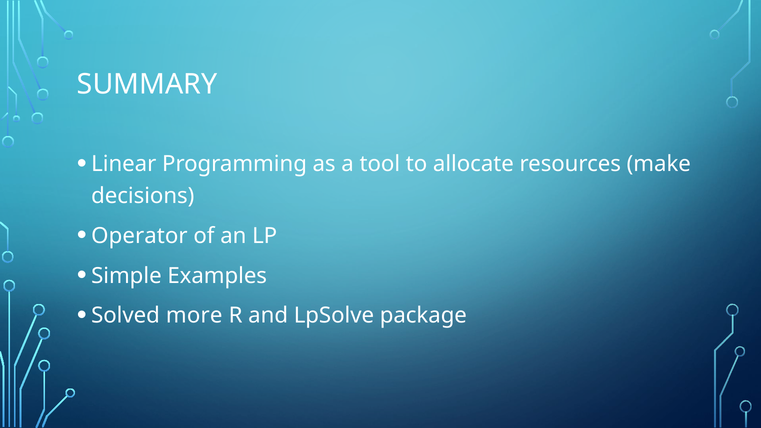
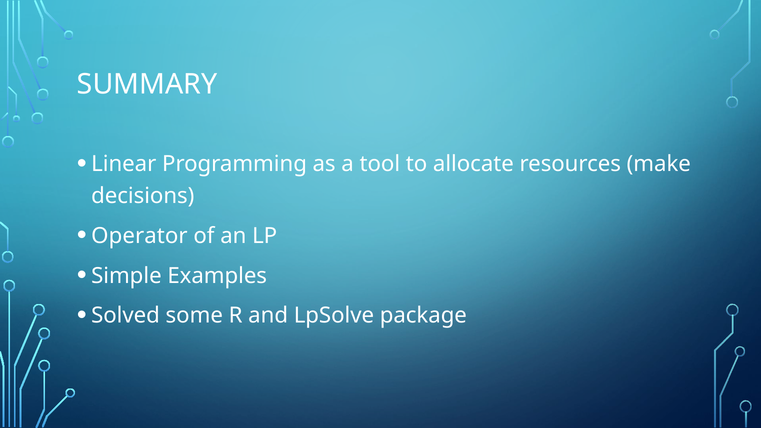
more: more -> some (194, 316)
